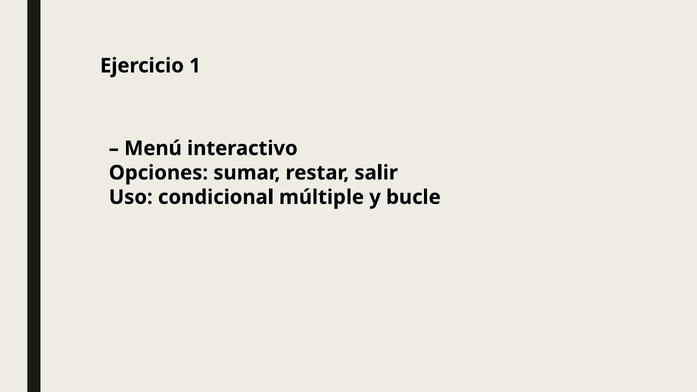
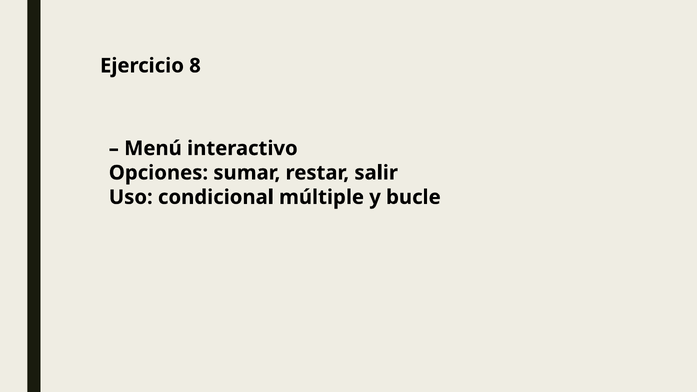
1: 1 -> 8 (195, 66)
